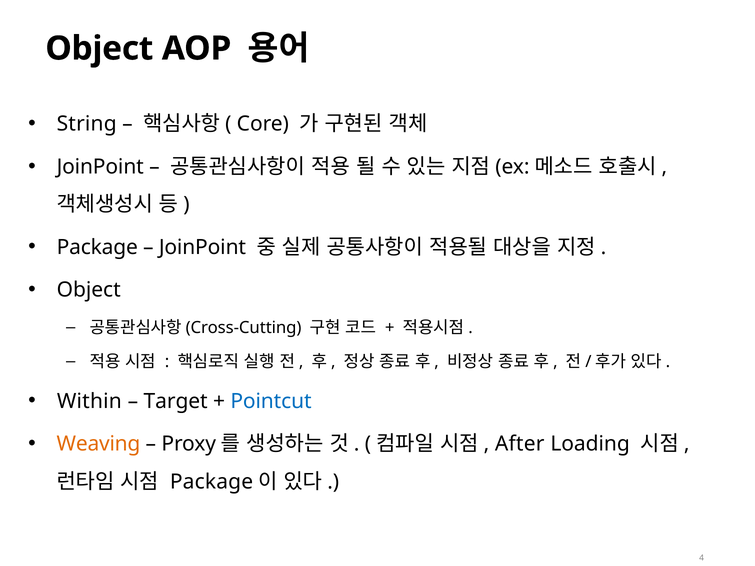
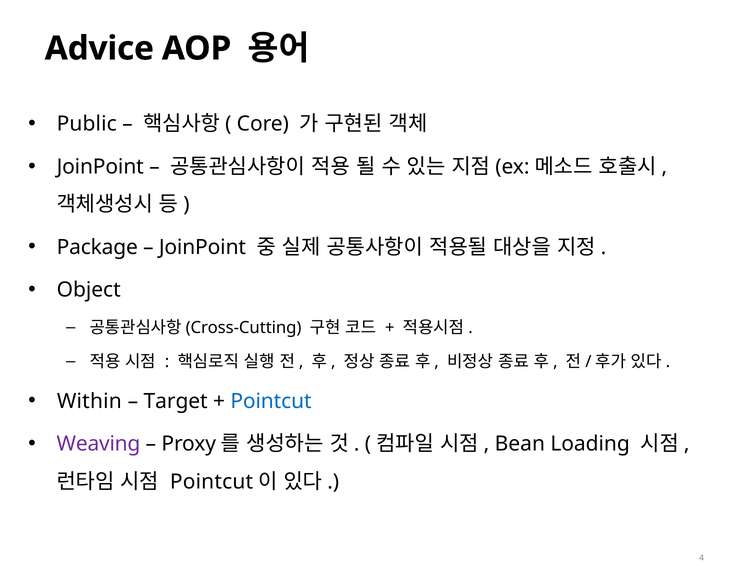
Object: Object -> Advice (99, 49)
String: String -> Public (87, 124)
Weaving colour: orange -> purple (98, 444)
After: After -> Bean (520, 444)
Package: Package -> Pointcut (212, 482)
